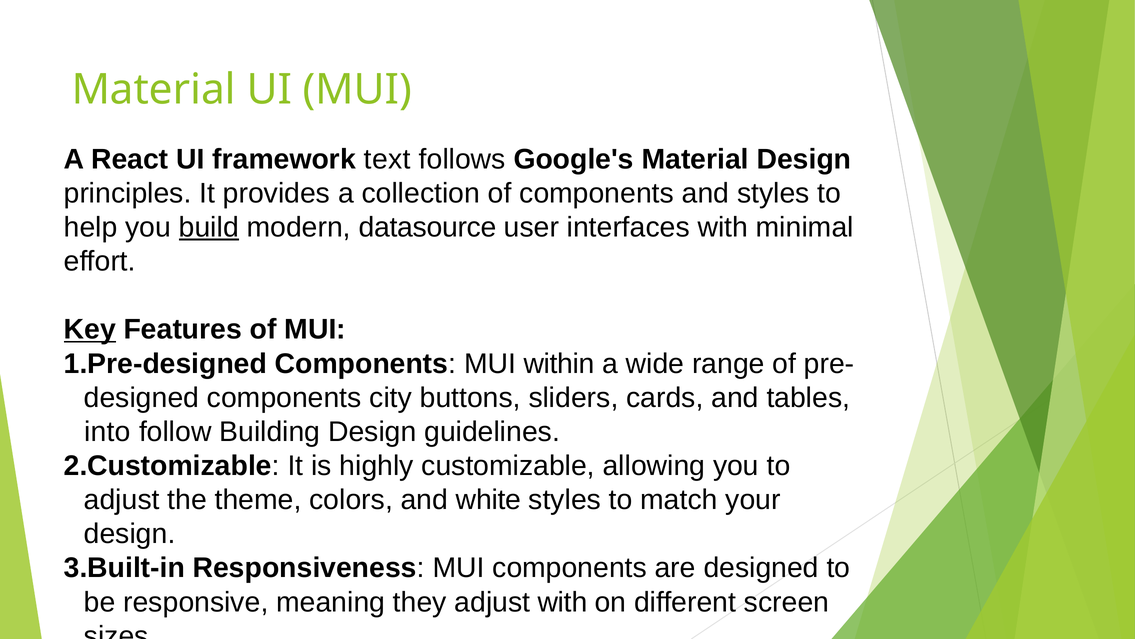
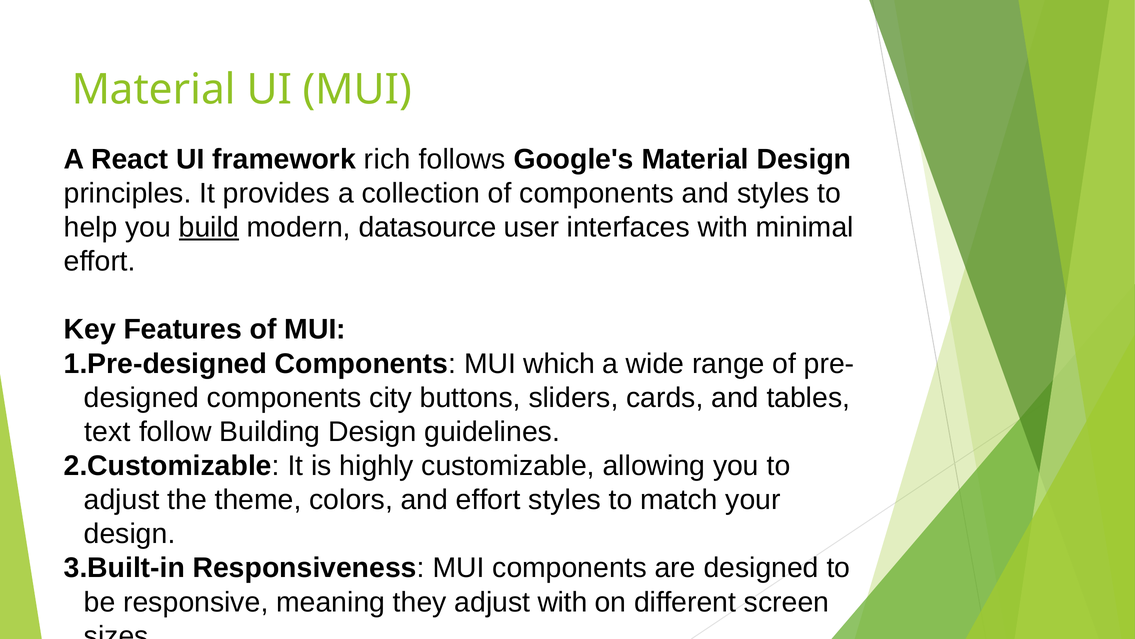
text: text -> rich (387, 159)
Key underline: present -> none (90, 329)
within: within -> which (559, 363)
into: into -> text (107, 431)
and white: white -> effort (488, 500)
